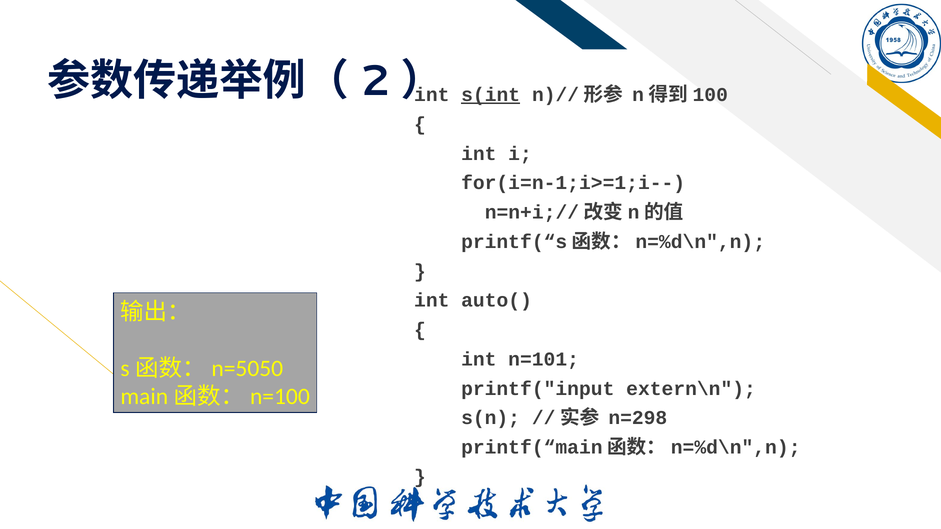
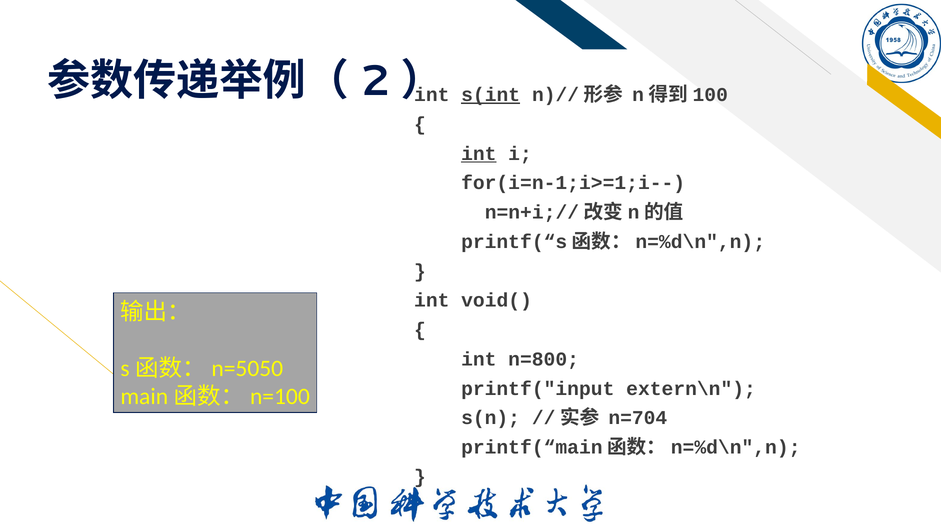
int underline: none -> present (479, 154)
auto(: auto( -> void( (497, 301)
n=101: n=101 -> n=800 (544, 359)
n=298: n=298 -> n=704 (638, 418)
